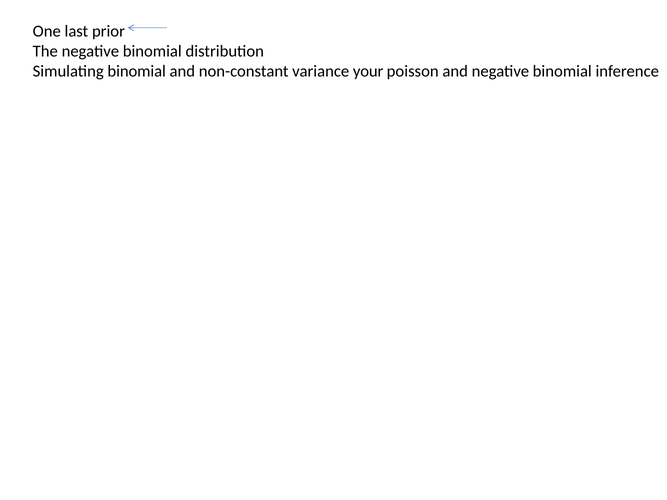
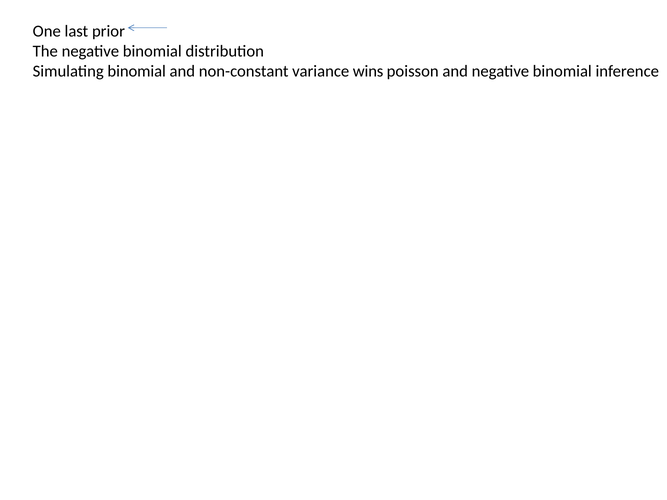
your: your -> wins (368, 71)
